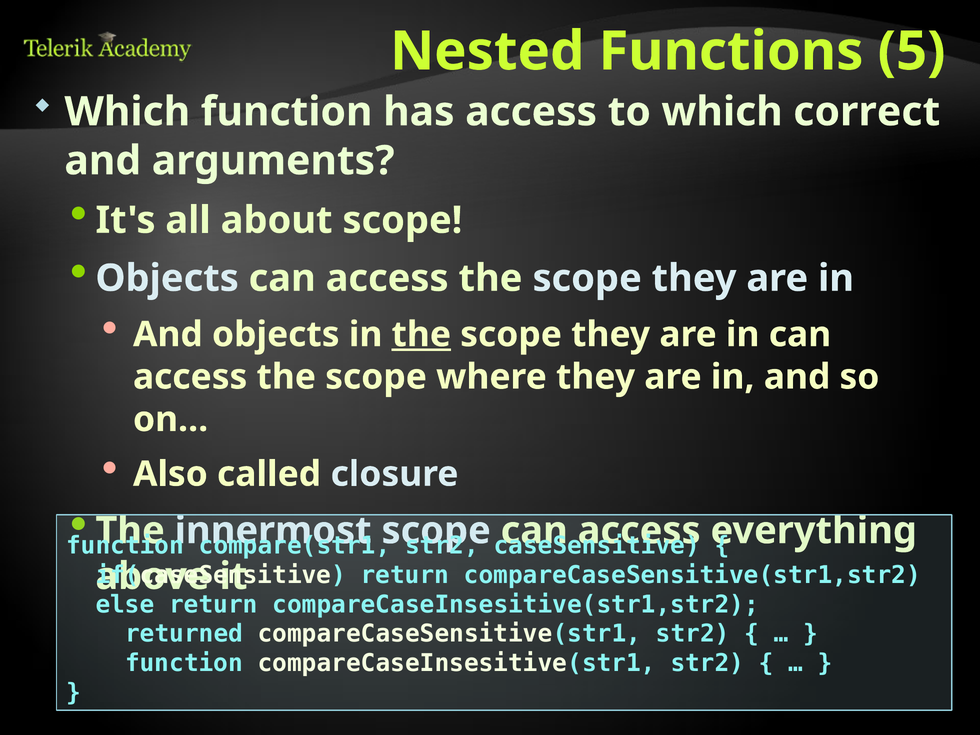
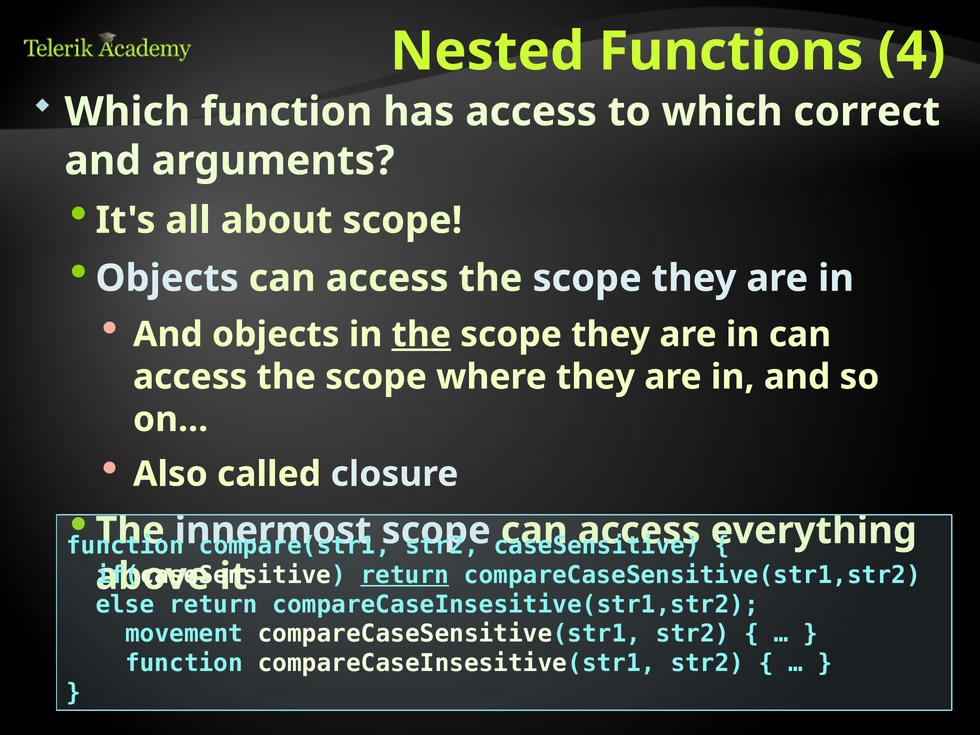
5: 5 -> 4 (912, 51)
return underline: none -> present (405, 575)
returned: returned -> movement (184, 634)
